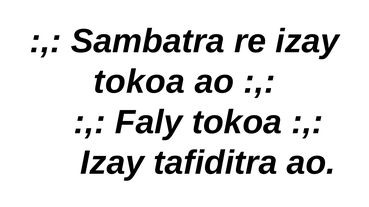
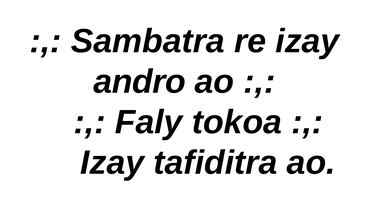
tokoa: tokoa -> andro (140, 82)
